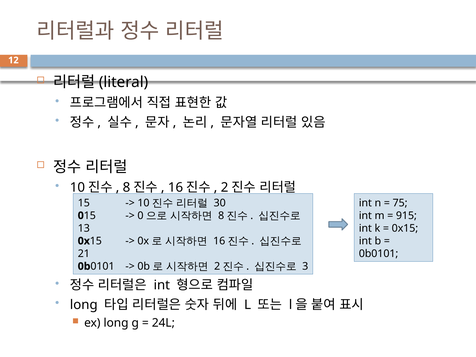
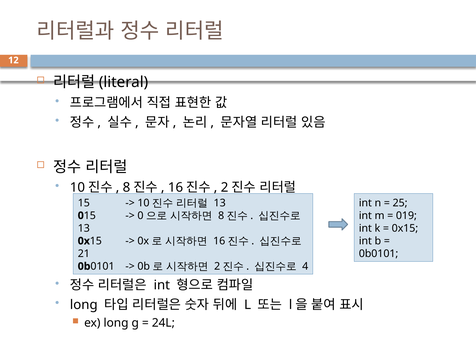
30: 30 -> 13 (220, 203)
75: 75 -> 25 (400, 203)
915: 915 -> 019 (406, 216)
3: 3 -> 4 (305, 266)
